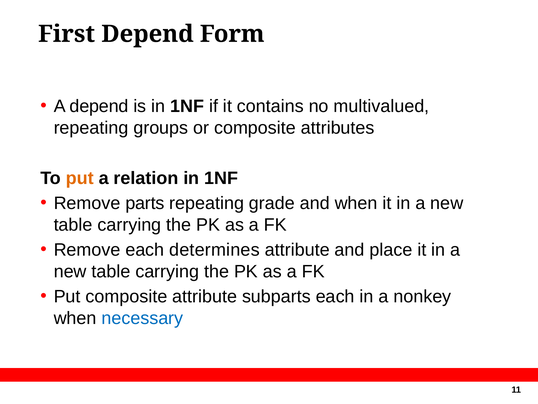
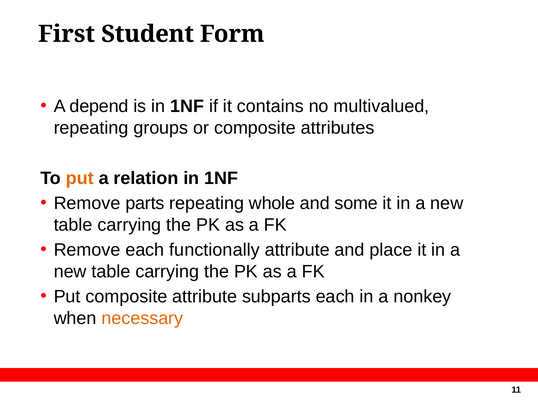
First Depend: Depend -> Student (148, 34)
grade: grade -> whole (272, 203)
and when: when -> some (356, 203)
determines: determines -> functionally (215, 250)
necessary colour: blue -> orange (142, 318)
